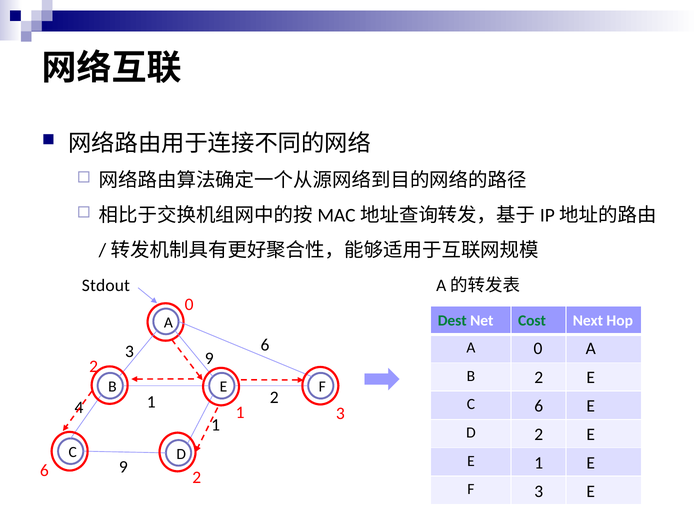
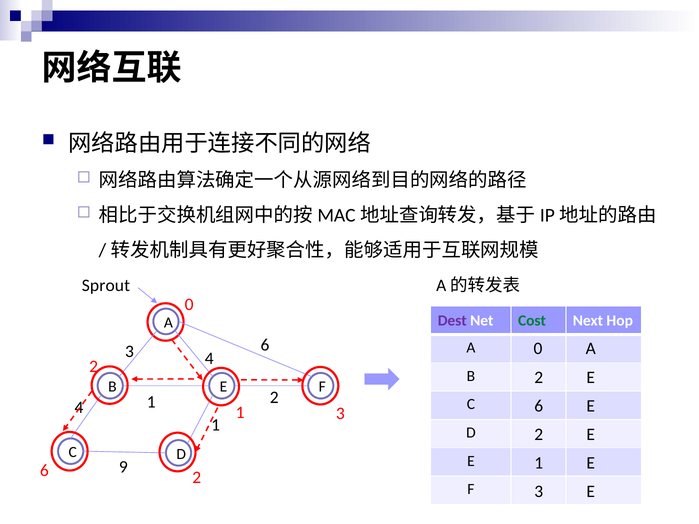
Stdout: Stdout -> Sprout (106, 286)
Dest colour: green -> purple (452, 321)
3 9: 9 -> 4 (209, 359)
